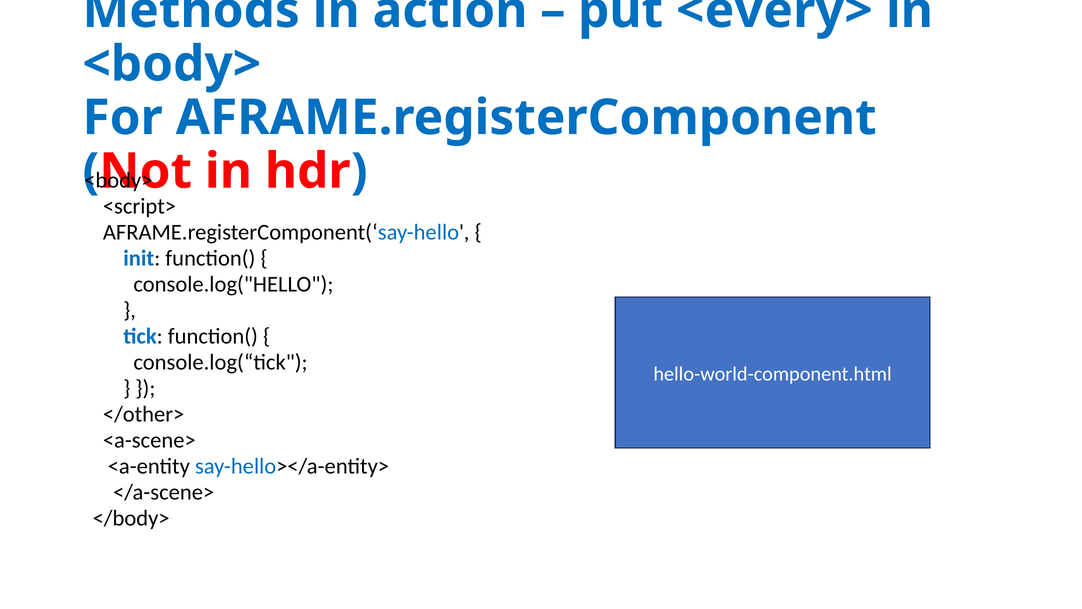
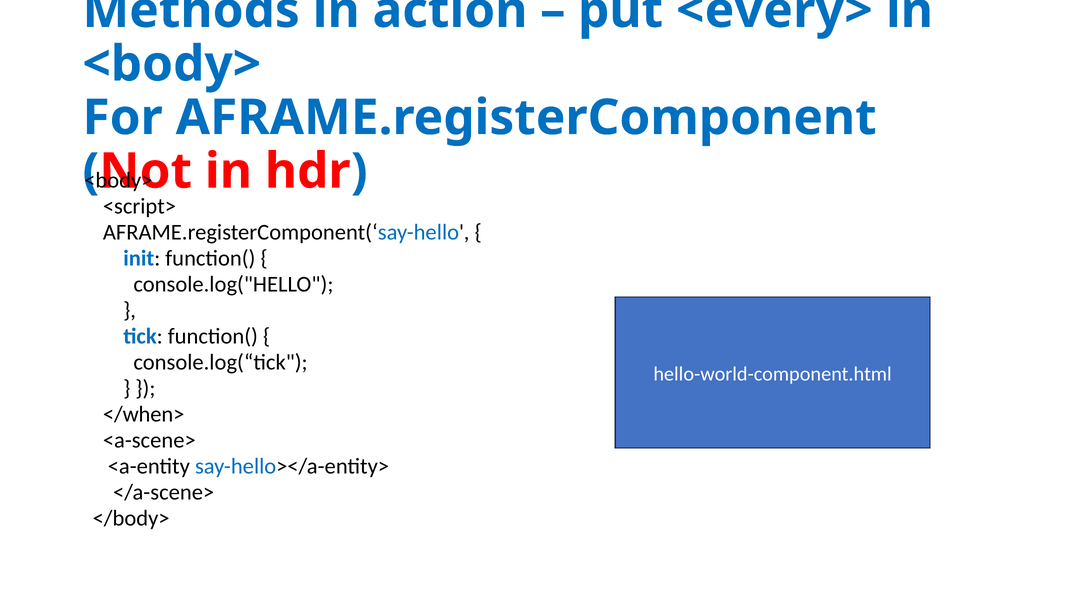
</other>: </other> -> </when> (144, 414)
